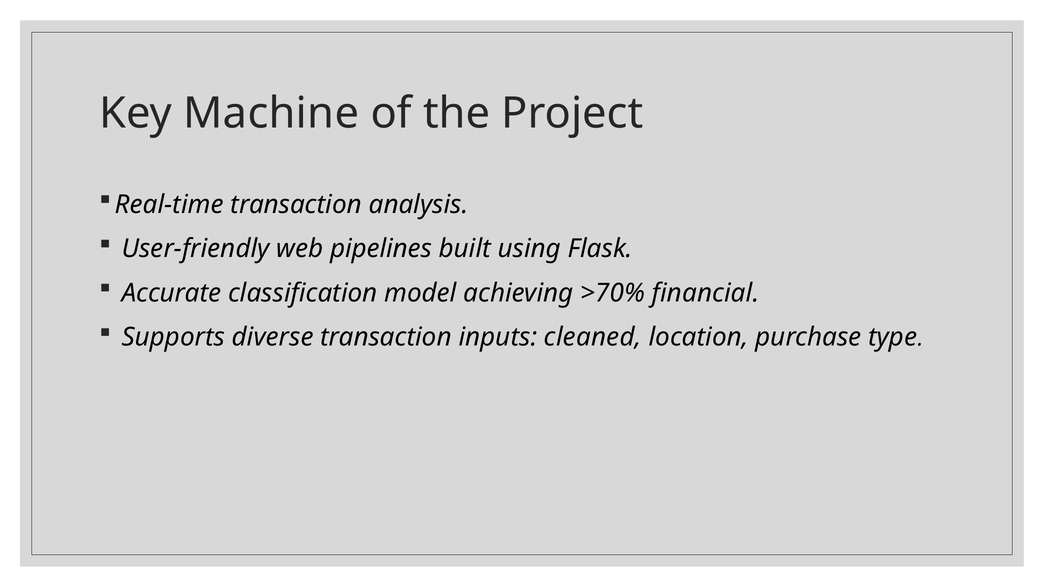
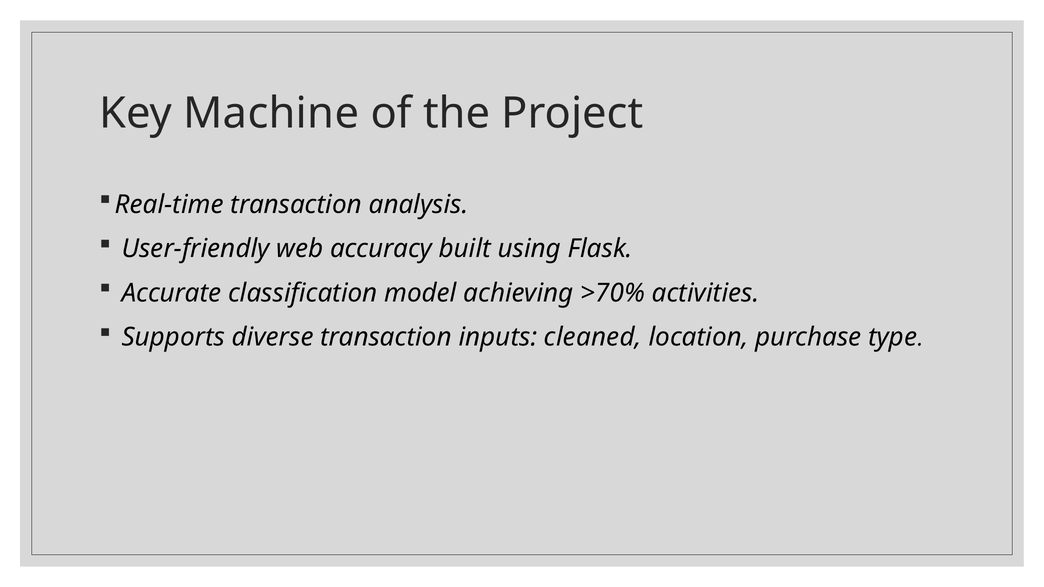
pipelines: pipelines -> accuracy (381, 249)
financial: financial -> activities (706, 293)
